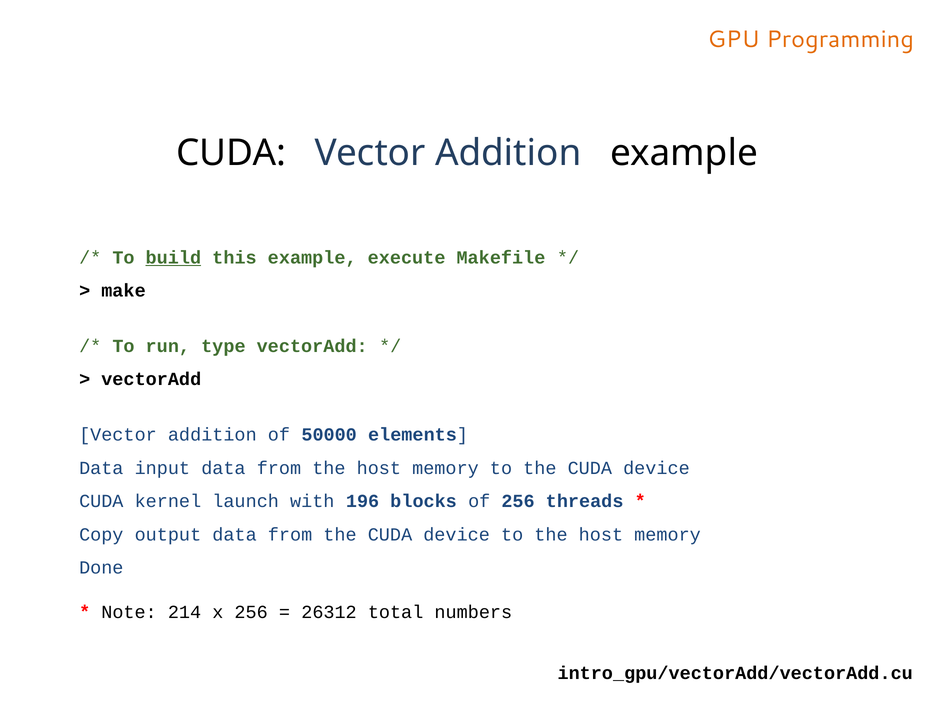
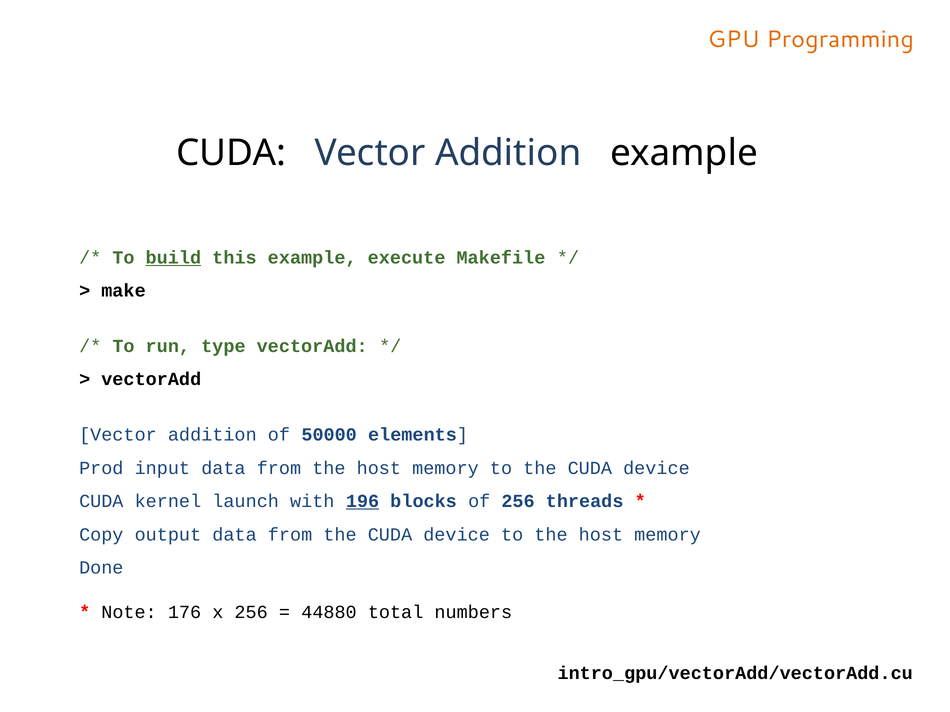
Data: Data -> Prod (101, 468)
196 underline: none -> present (363, 502)
214: 214 -> 176 (185, 612)
26312: 26312 -> 44880 (329, 612)
